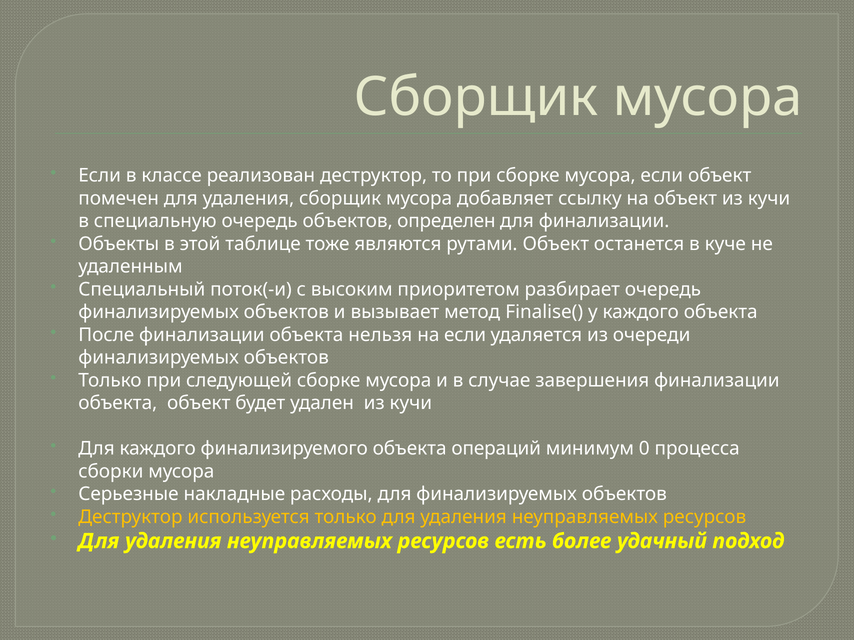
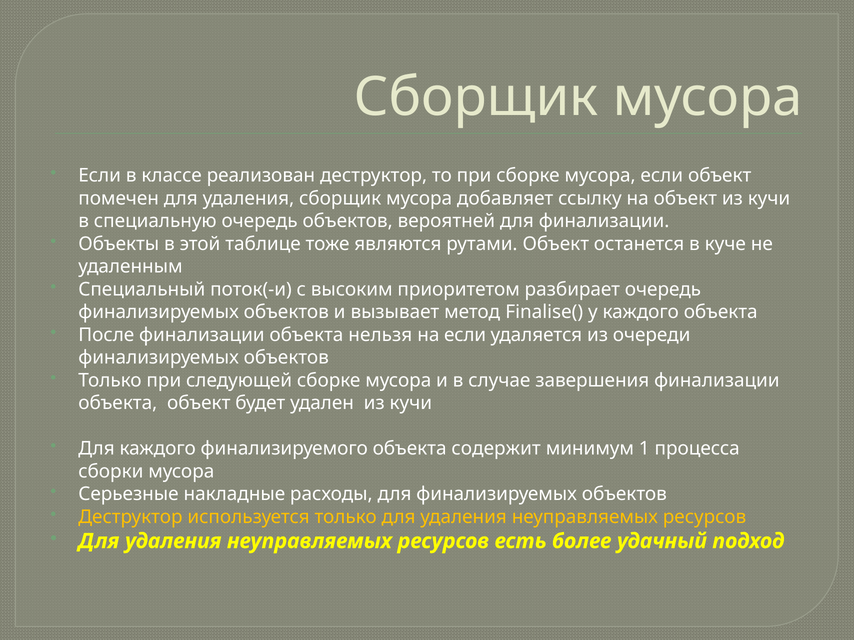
определен: определен -> вероятней (446, 221)
операций: операций -> содержит (496, 449)
0: 0 -> 1 (644, 449)
